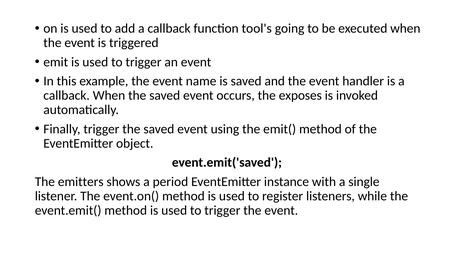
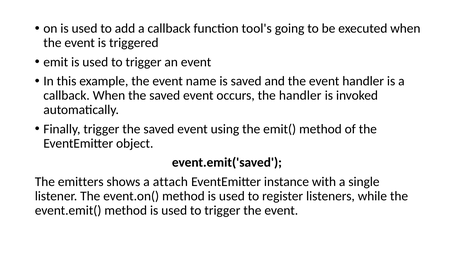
the exposes: exposes -> handler (300, 96)
period: period -> attach (170, 182)
